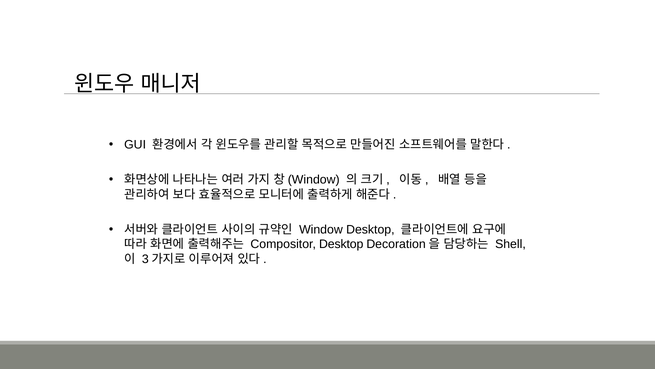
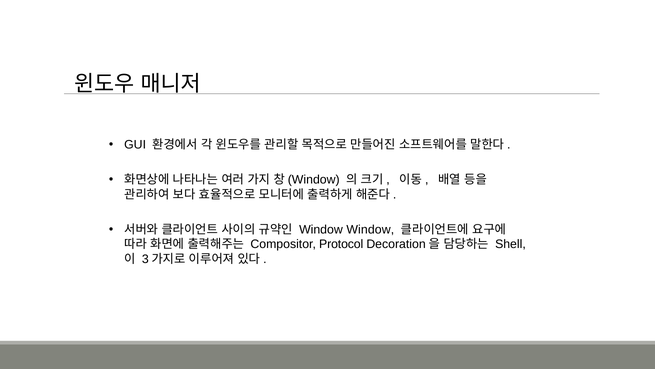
Window Desktop: Desktop -> Window (370, 229)
Compositor Desktop: Desktop -> Protocol (341, 244)
